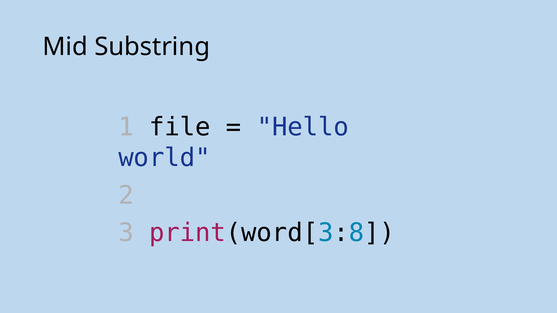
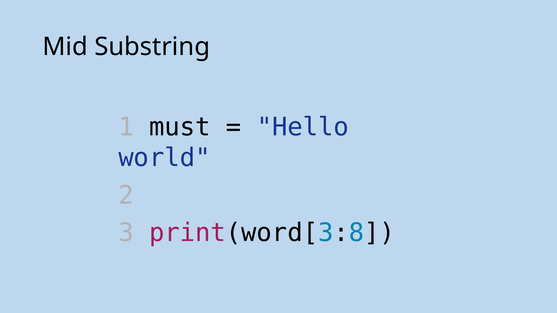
file: file -> must (180, 127)
